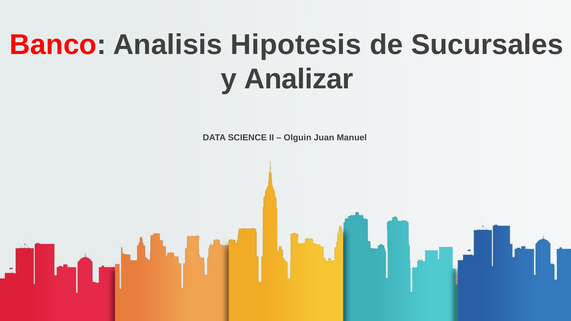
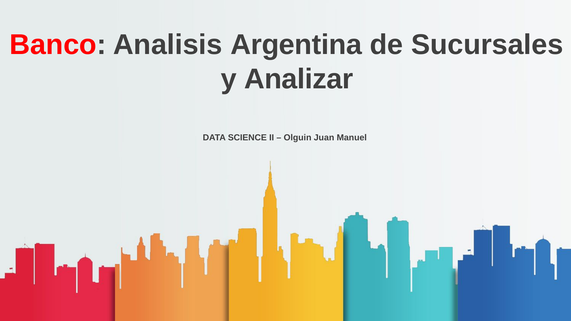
Hipotesis: Hipotesis -> Argentina (296, 45)
